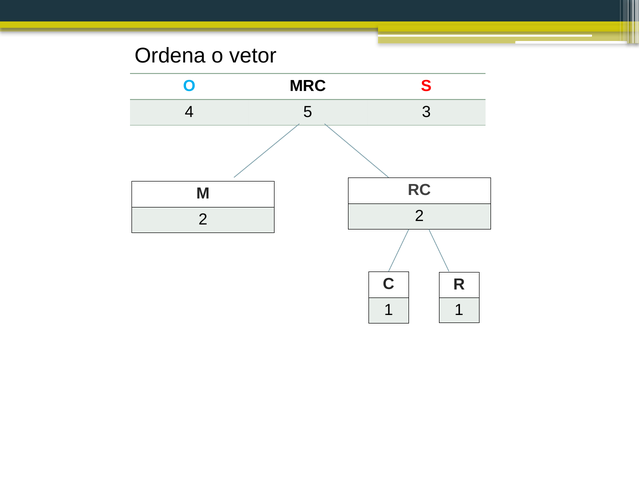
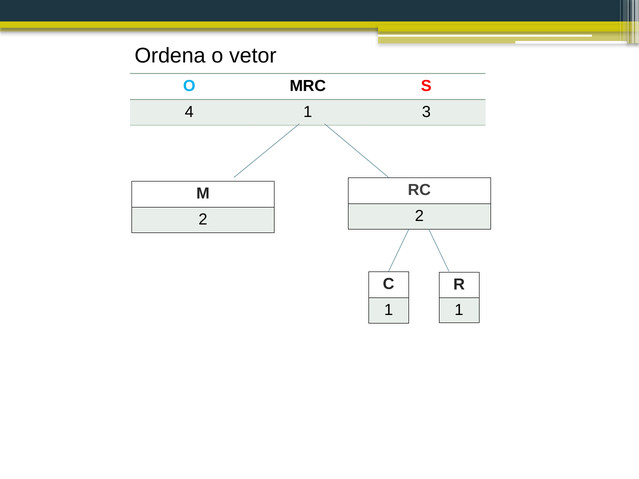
4 5: 5 -> 1 (308, 112)
